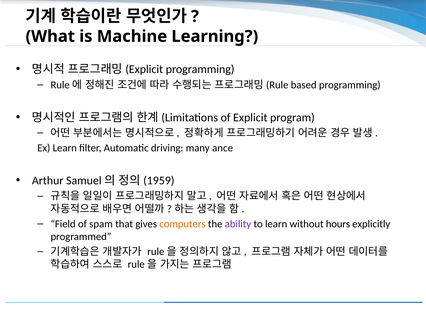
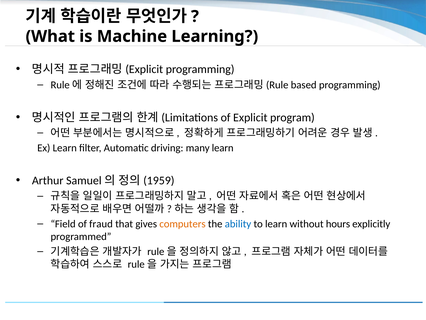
many ance: ance -> learn (223, 148)
spam: spam -> fraud (101, 223)
ability colour: purple -> blue (238, 223)
